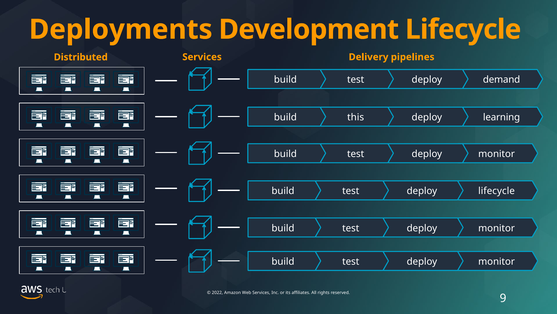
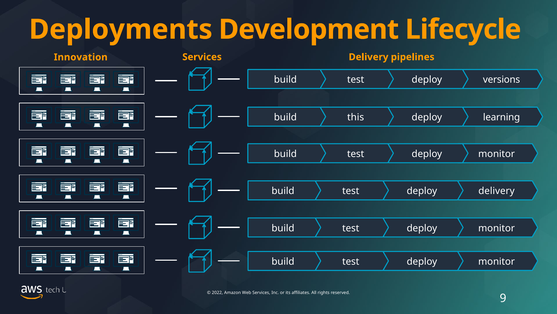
Distributed: Distributed -> Innovation (81, 57)
demand: demand -> versions (502, 79)
lifecycle: lifecycle -> delivery (496, 191)
